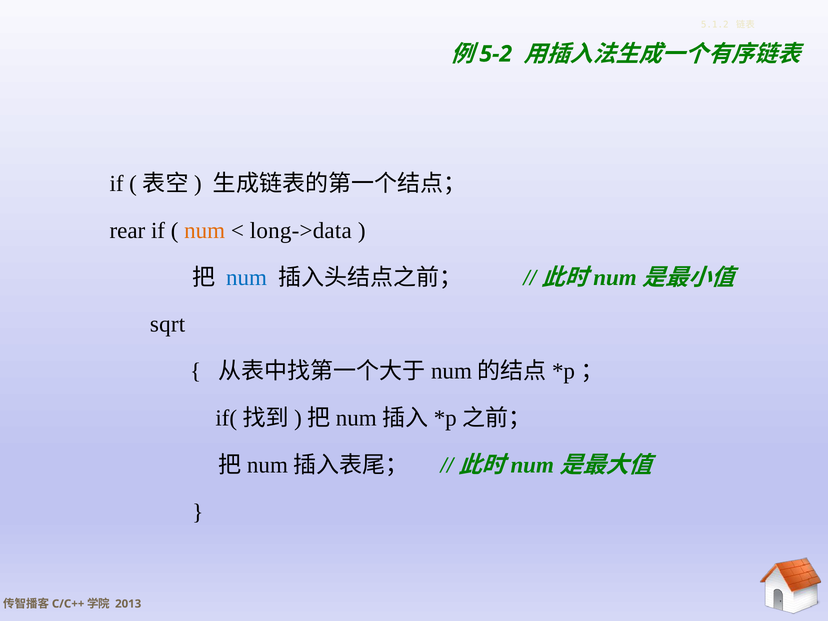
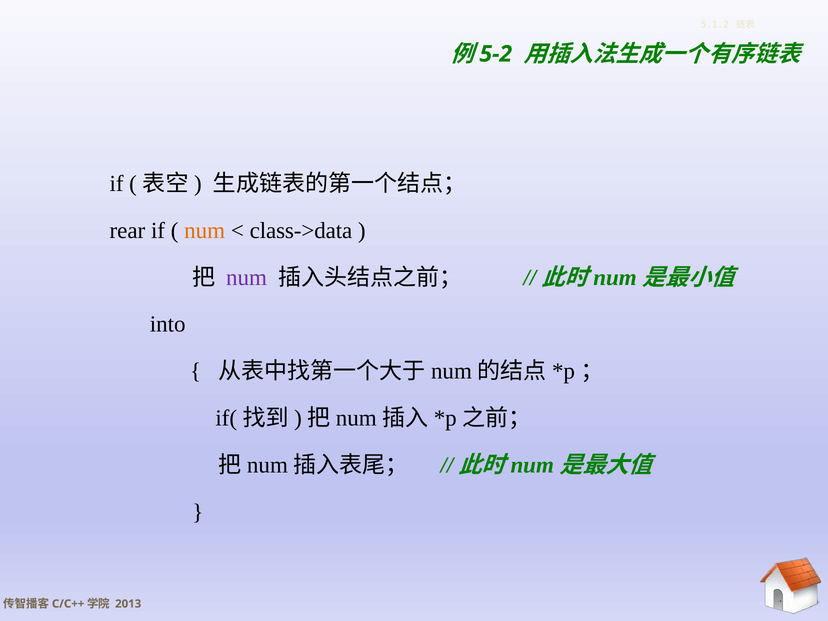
long->data: long->data -> class->data (301, 231)
num colour: blue -> purple (246, 277)
sqrt: sqrt -> into (168, 324)
